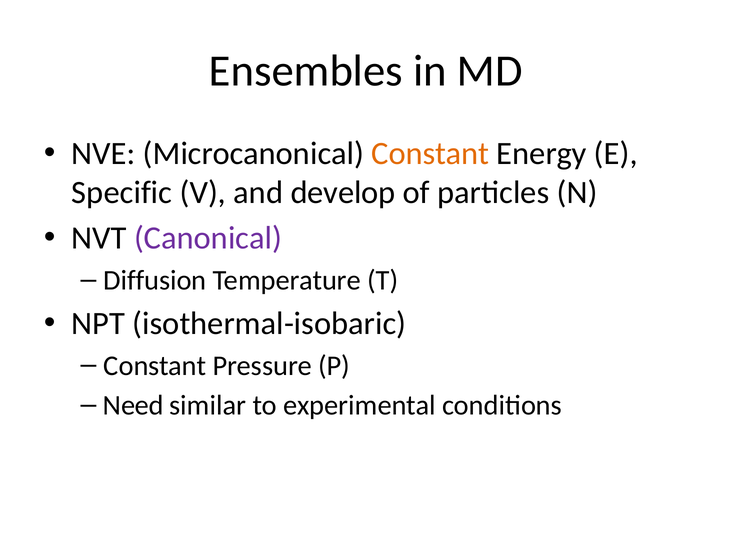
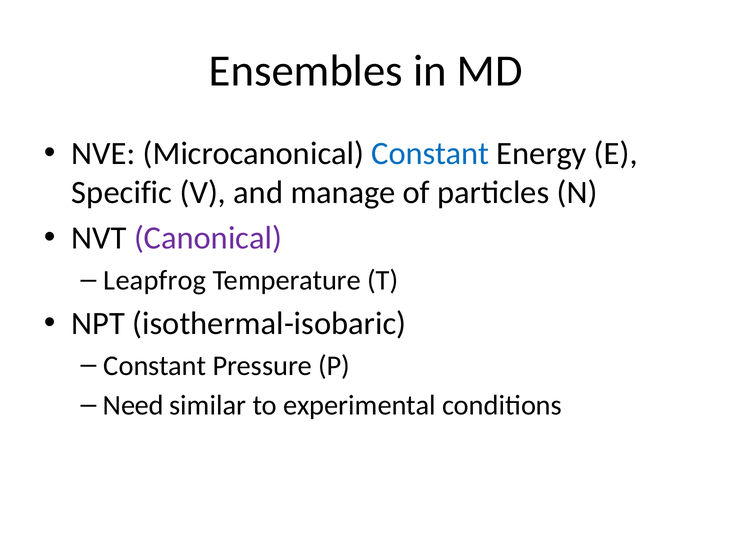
Constant colour: orange -> blue (430, 154)
develop: develop -> manage (343, 193)
Diffusion: Diffusion -> Leapfrog (155, 280)
